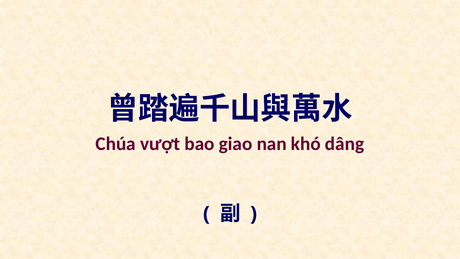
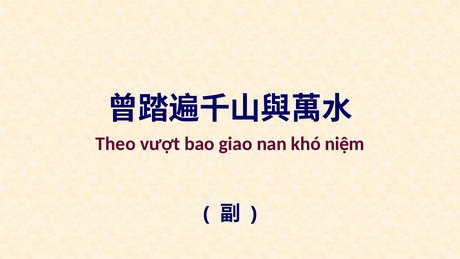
Chúa: Chúa -> Theo (116, 144)
dâng: dâng -> niệm (345, 144)
